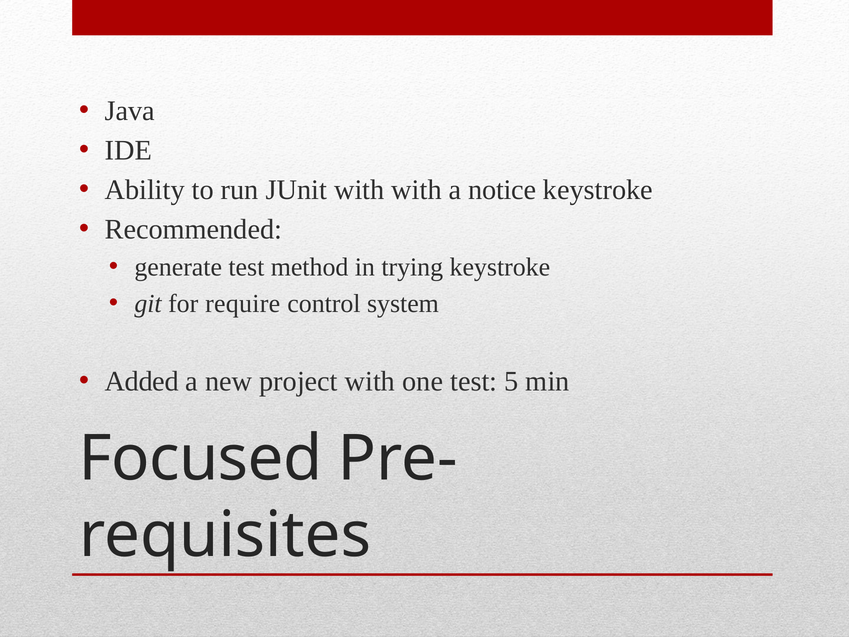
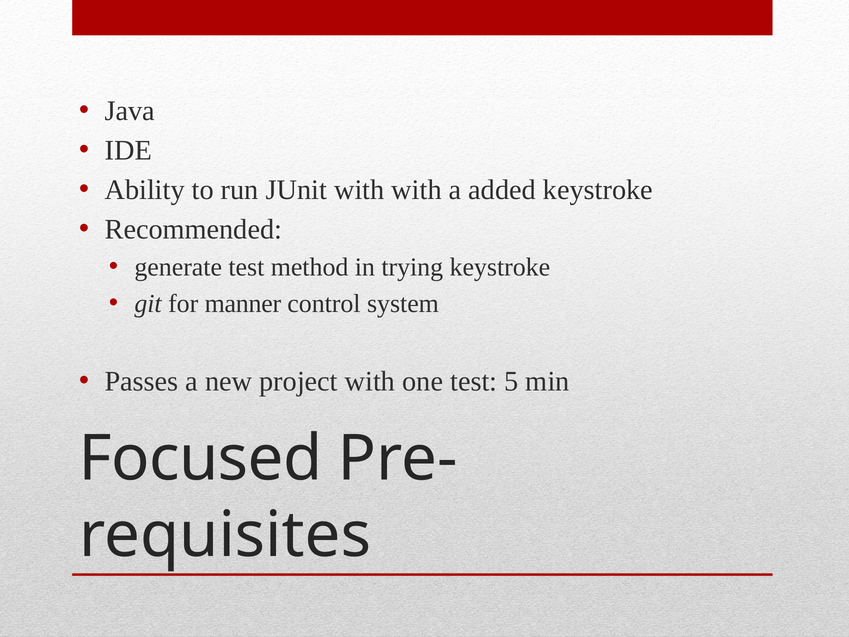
notice: notice -> added (502, 190)
require: require -> manner (243, 303)
Added: Added -> Passes (142, 381)
